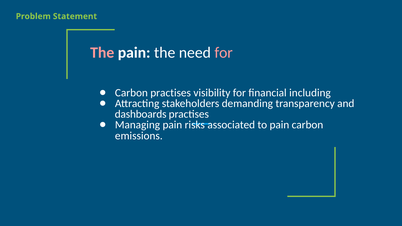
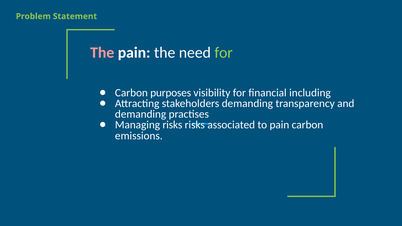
for colour: pink -> light green (224, 53)
Carbon practises: practises -> purposes (171, 93)
dashboards: dashboards -> demanding (141, 114)
Managing pain: pain -> risks (172, 125)
